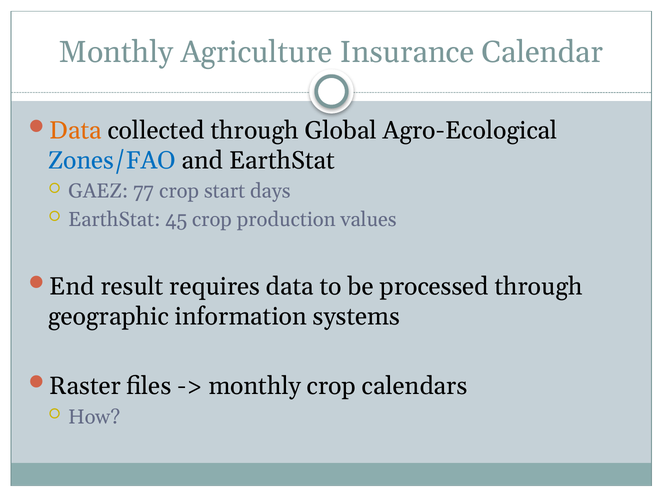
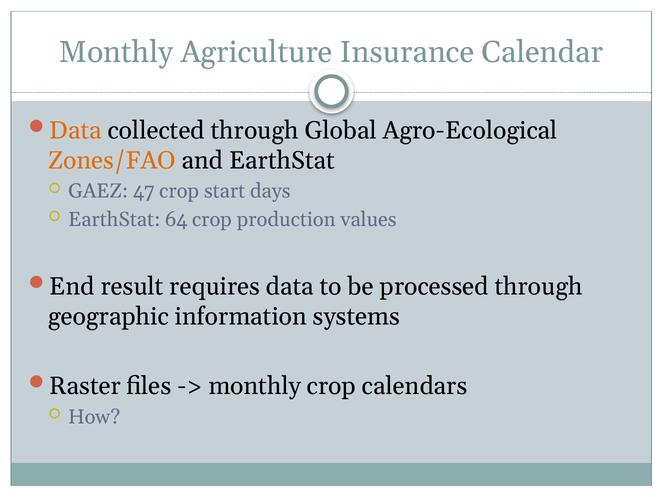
Zones/FAO colour: blue -> orange (112, 161)
77: 77 -> 47 (144, 191)
45: 45 -> 64 (176, 220)
